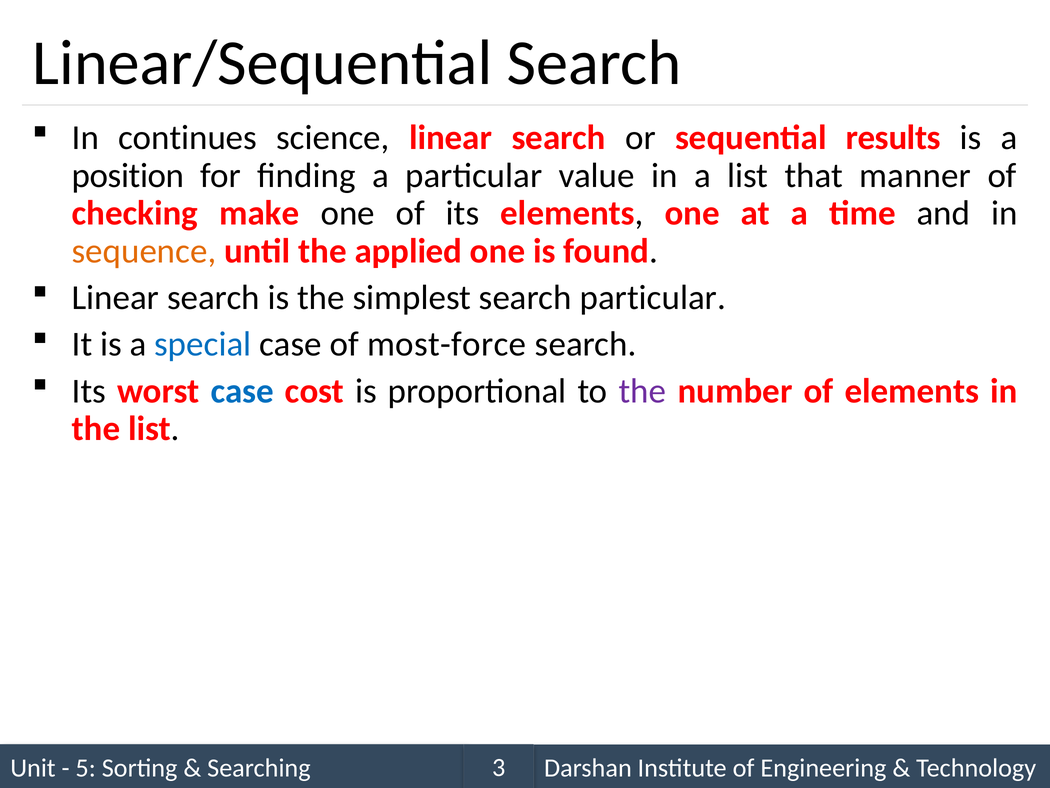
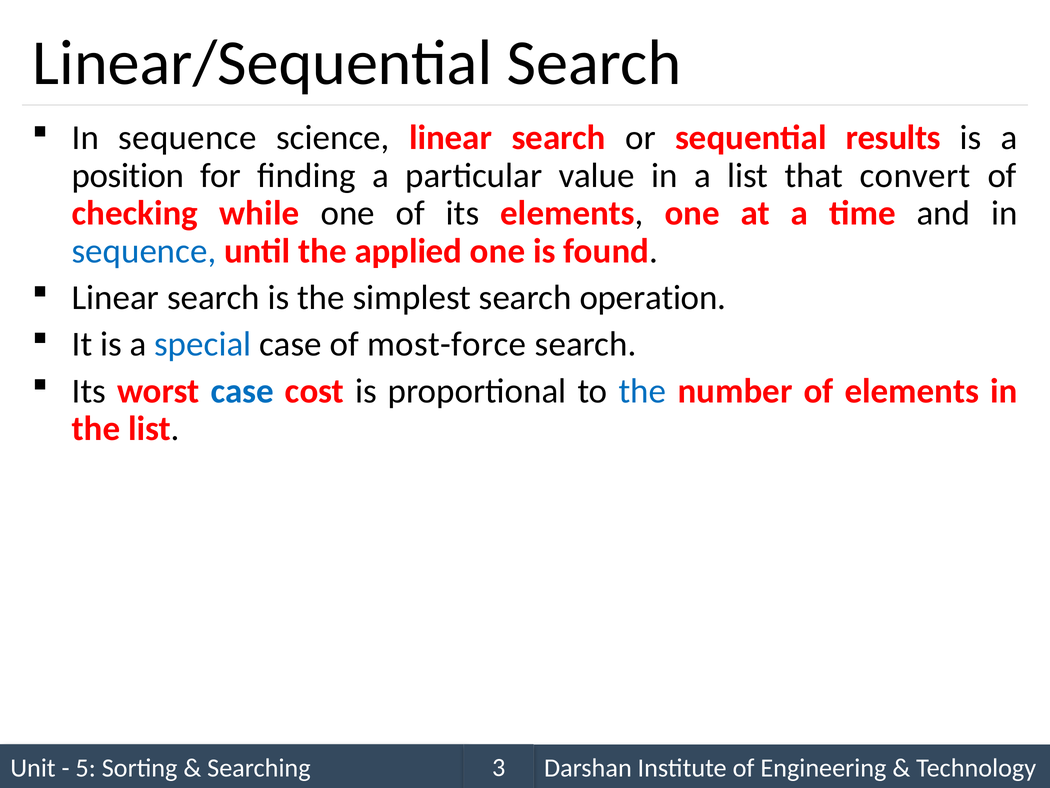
continues: continues -> sequence (187, 138)
manner: manner -> convert (915, 176)
make: make -> while (259, 213)
sequence colour: orange -> blue (144, 251)
search particular: particular -> operation (653, 298)
the colour: purple -> blue (642, 391)
